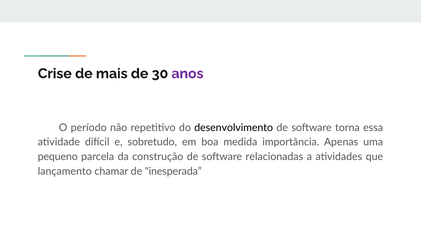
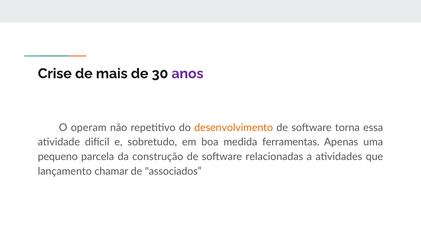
período: período -> operam (89, 128)
desenvolvimento colour: black -> orange (234, 128)
importância: importância -> ferramentas (291, 142)
inesperada: inesperada -> associados (173, 171)
